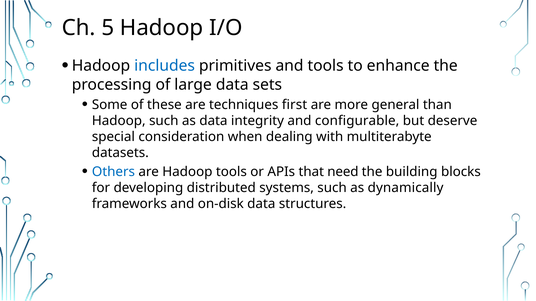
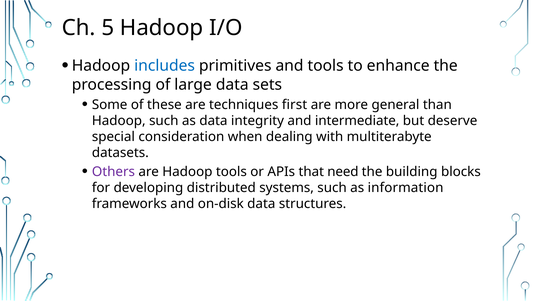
configurable: configurable -> intermediate (357, 121)
Others colour: blue -> purple (113, 172)
dynamically: dynamically -> information (406, 188)
